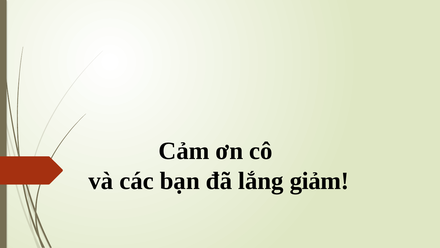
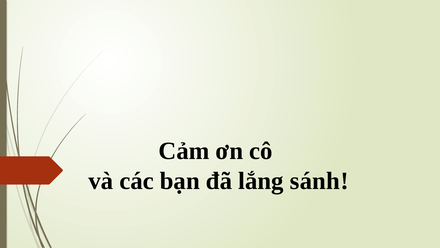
giảm: giảm -> sánh (319, 180)
